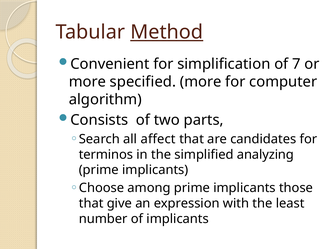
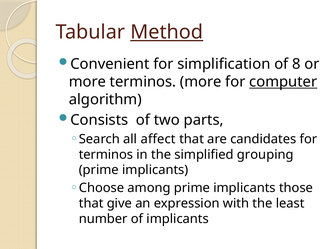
7: 7 -> 8 (296, 64)
more specified: specified -> terminos (143, 82)
computer underline: none -> present (283, 82)
analyzing: analyzing -> grouping (265, 155)
